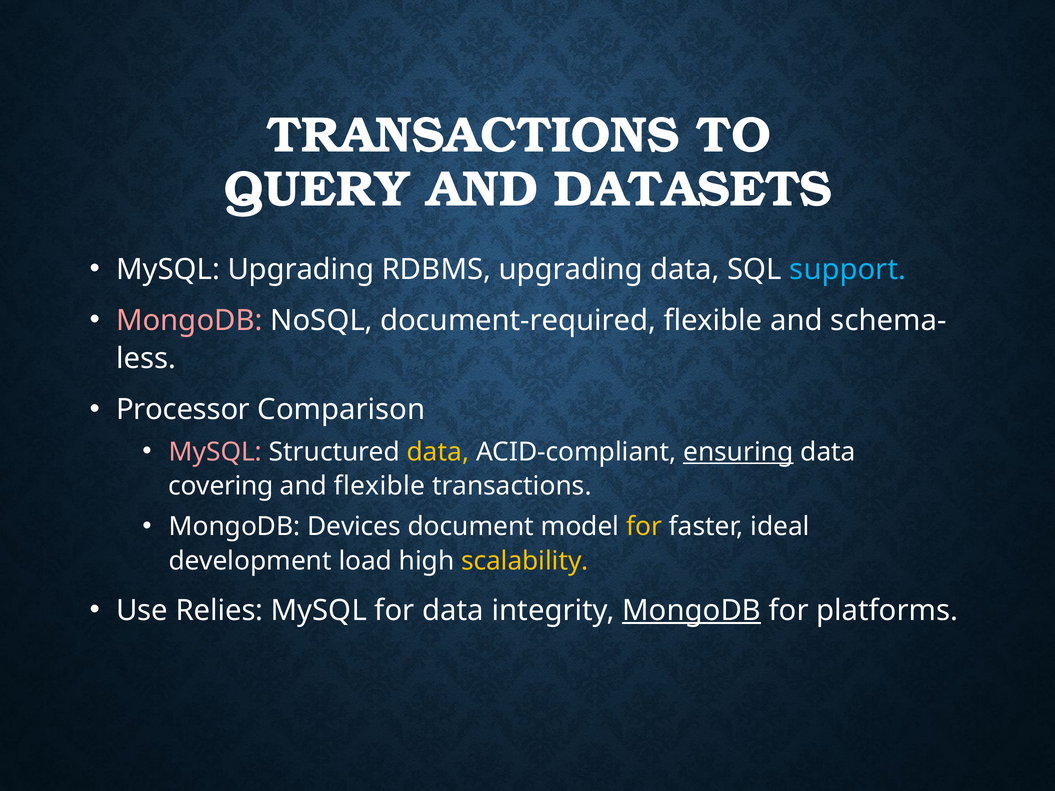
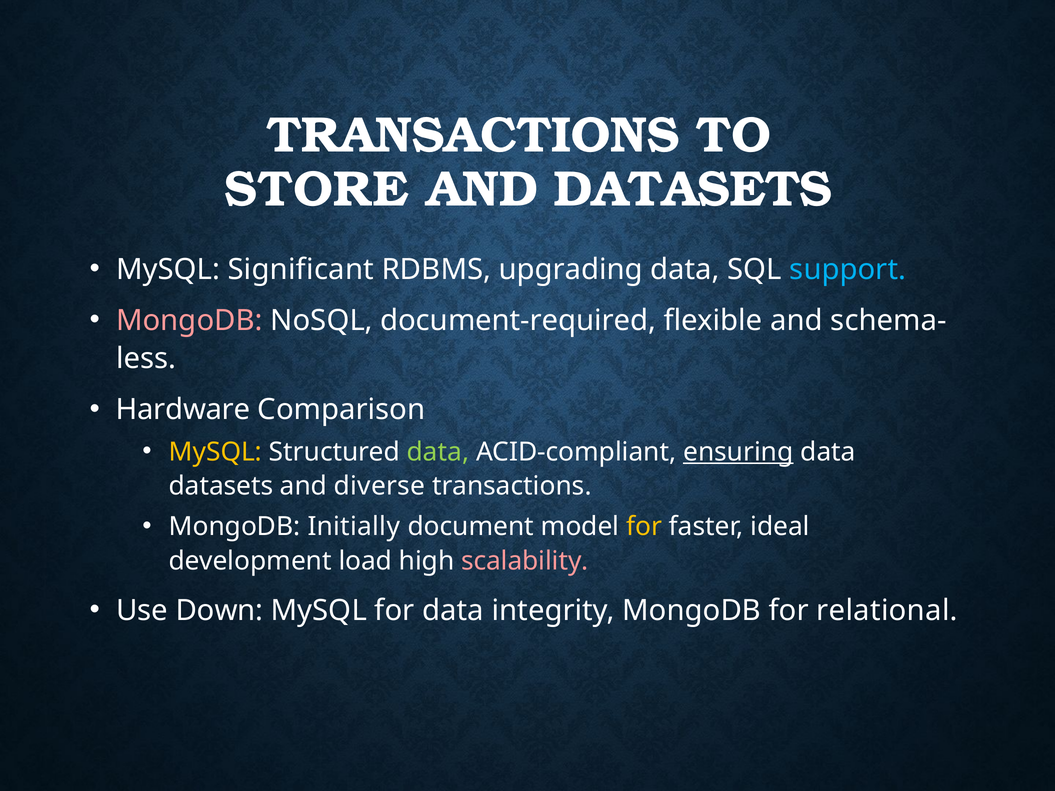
QUERY: QUERY -> STORE (317, 189)
MySQL Upgrading: Upgrading -> Significant (301, 270)
Processor: Processor -> Hardware (183, 410)
MySQL colour: pink -> yellow (215, 452)
data colour: yellow -> light green (438, 452)
covering: covering -> datasets (221, 486)
and flexible: flexible -> diverse (380, 486)
Devices: Devices -> Initially (354, 527)
scalability colour: yellow -> pink (525, 561)
Relies: Relies -> Down (219, 611)
MongoDB underline: present -> none (692, 611)
platforms: platforms -> relational (887, 611)
